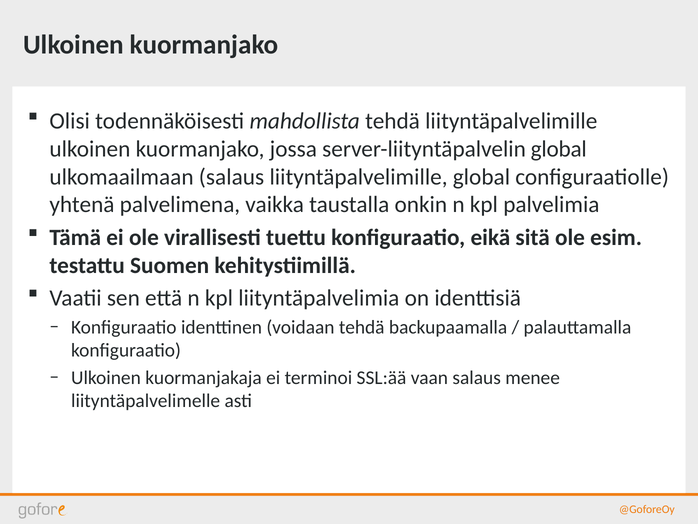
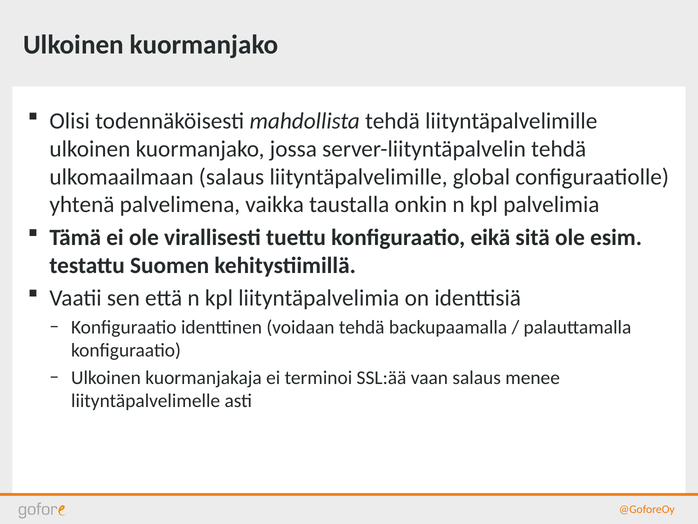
server-liityntäpalvelin global: global -> tehdä (559, 149)
